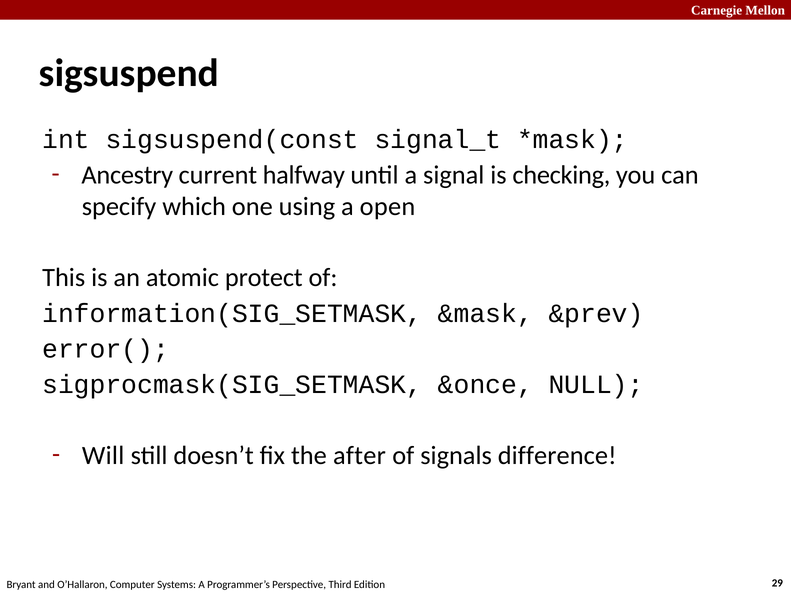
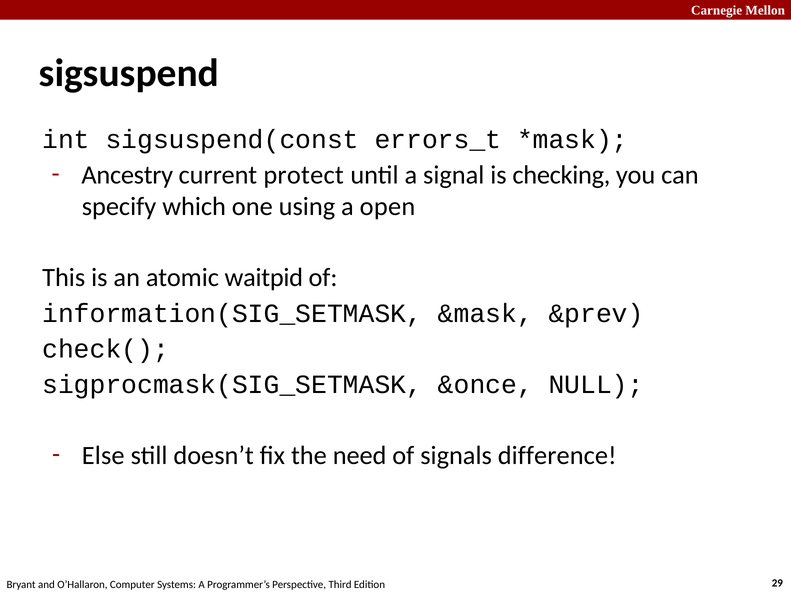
signal_t: signal_t -> errors_t (438, 139)
halfway: halfway -> protect (304, 175)
protect: protect -> waitpid (264, 278)
error(: error( -> check( (106, 349)
Will: Will -> Else (103, 456)
after: after -> need (360, 456)
